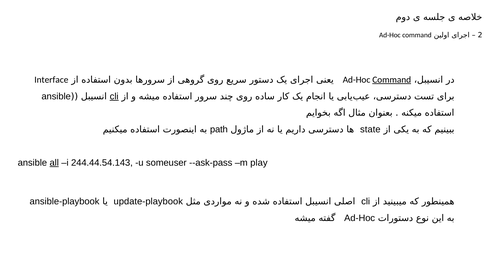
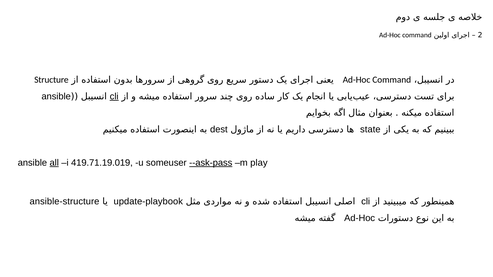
Interface: Interface -> Structure (51, 80)
Command underline: present -> none (392, 80)
path: path -> dest (219, 130)
244.44.54.143: 244.44.54.143 -> 419.71.19.019 (102, 163)
--ask-pass underline: none -> present (211, 163)
ansible-playbook: ansible-playbook -> ansible-structure (64, 202)
